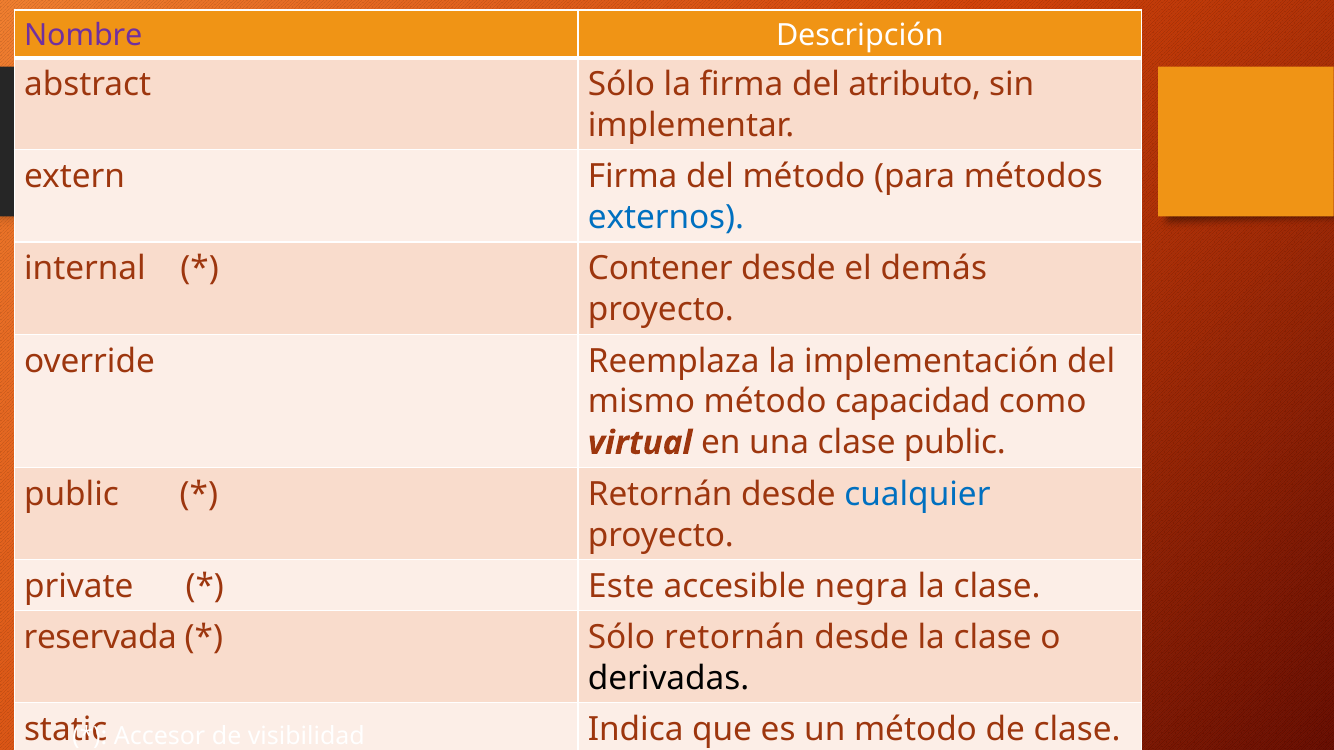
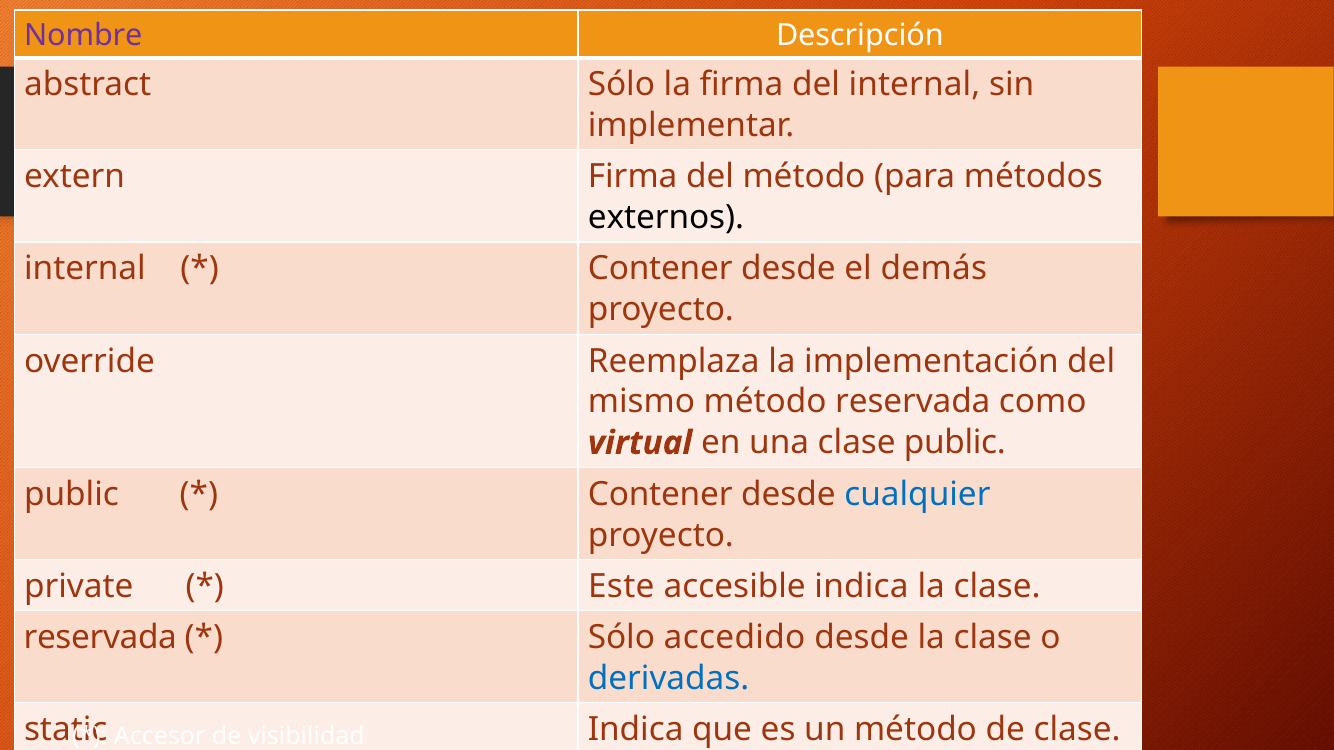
del atributo: atributo -> internal (914, 85)
externos colour: blue -> black (666, 218)
método capacidad: capacidad -> reservada (913, 402)
Retornán: Retornán -> Contener (660, 494)
accesible negra: negra -> indica (862, 587)
Sólo retornán: retornán -> accedido (735, 638)
derivadas colour: black -> blue (669, 679)
